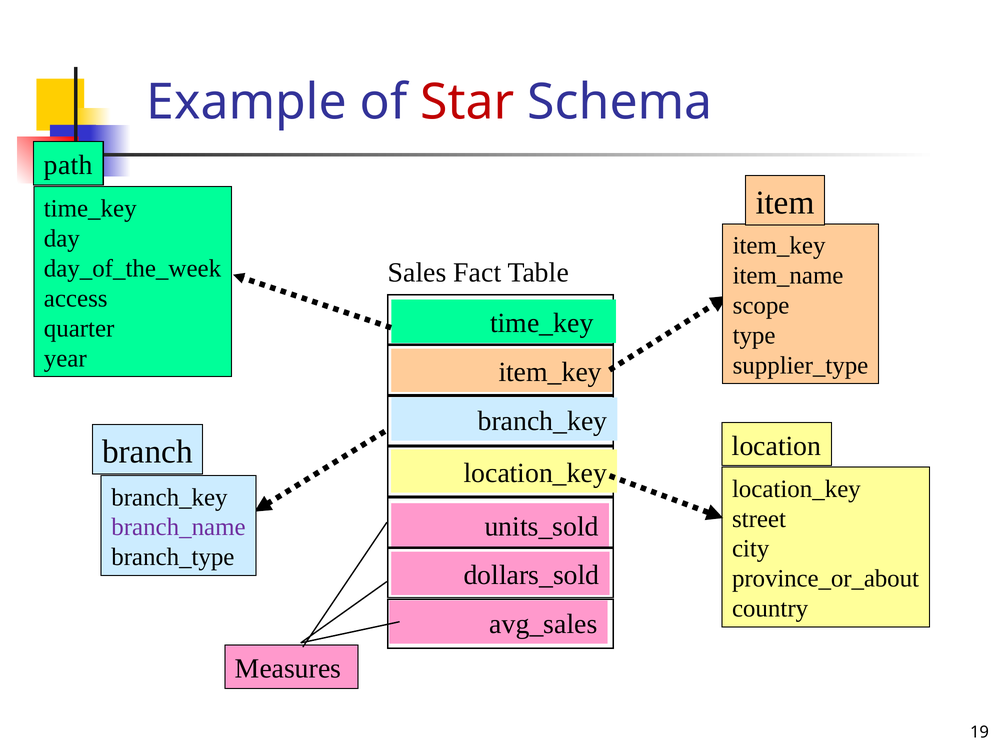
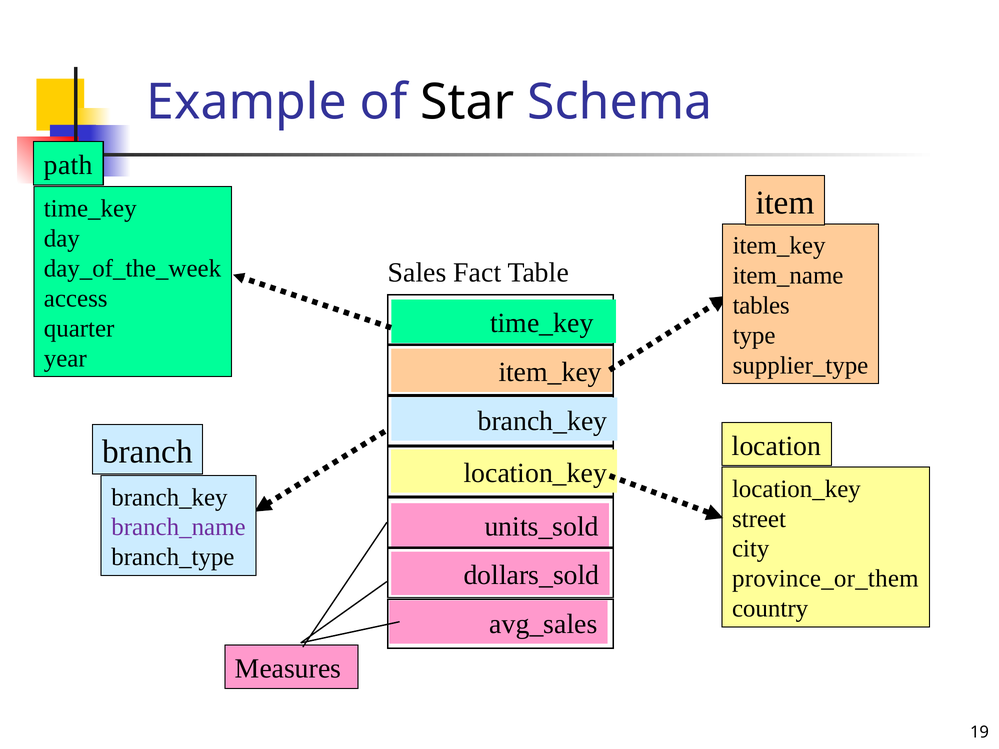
Star colour: red -> black (467, 102)
scope: scope -> tables (761, 306)
province_or_about: province_or_about -> province_or_them (825, 579)
